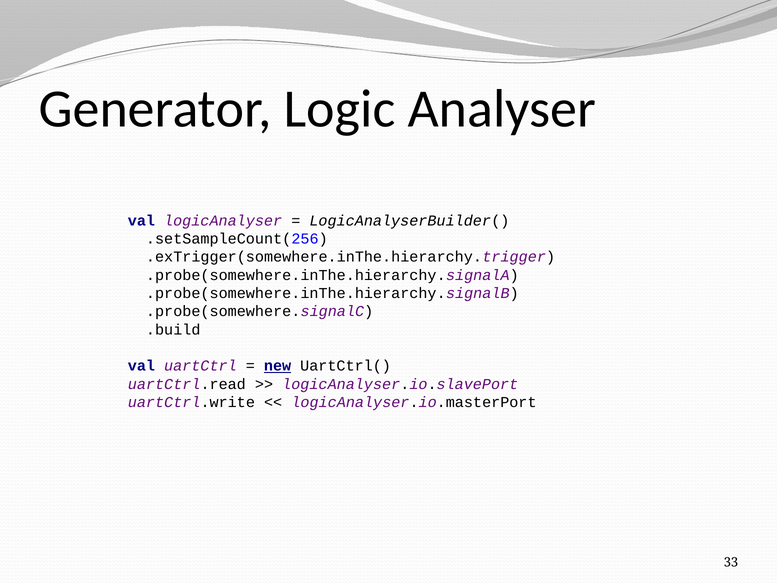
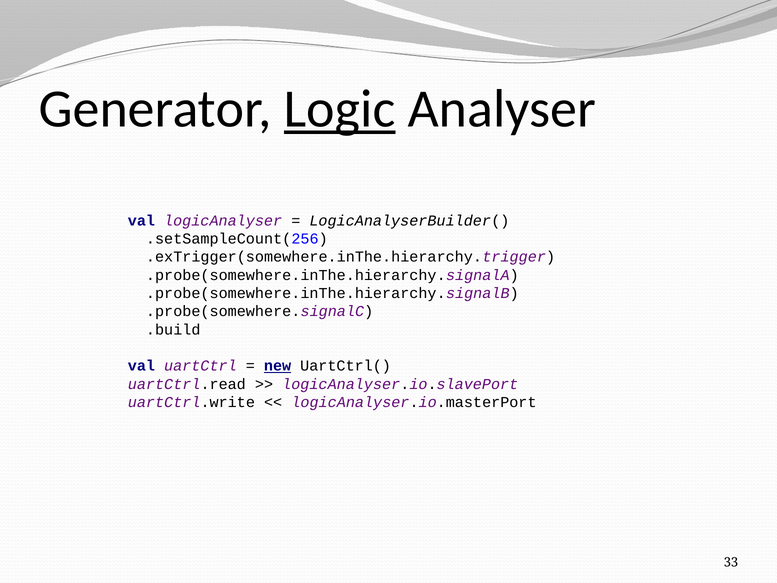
Logic underline: none -> present (340, 109)
